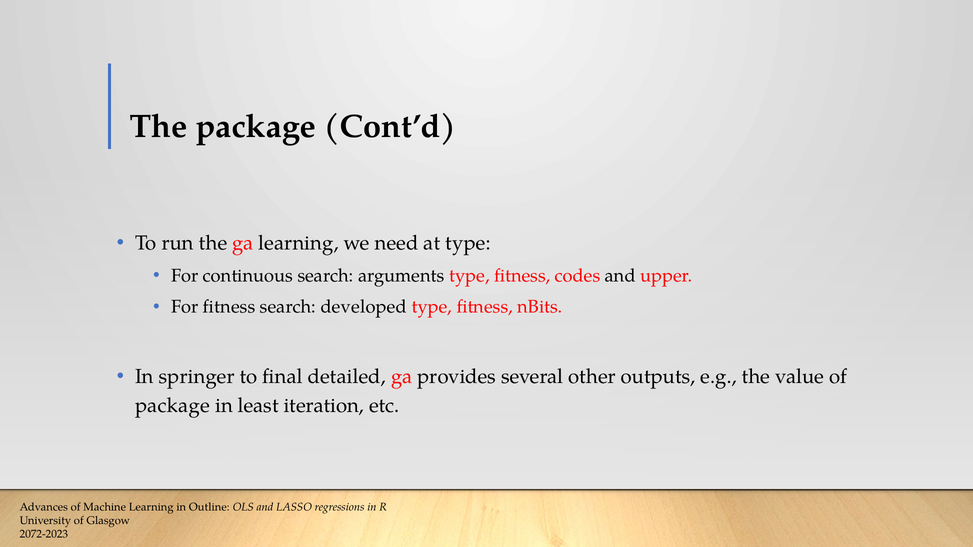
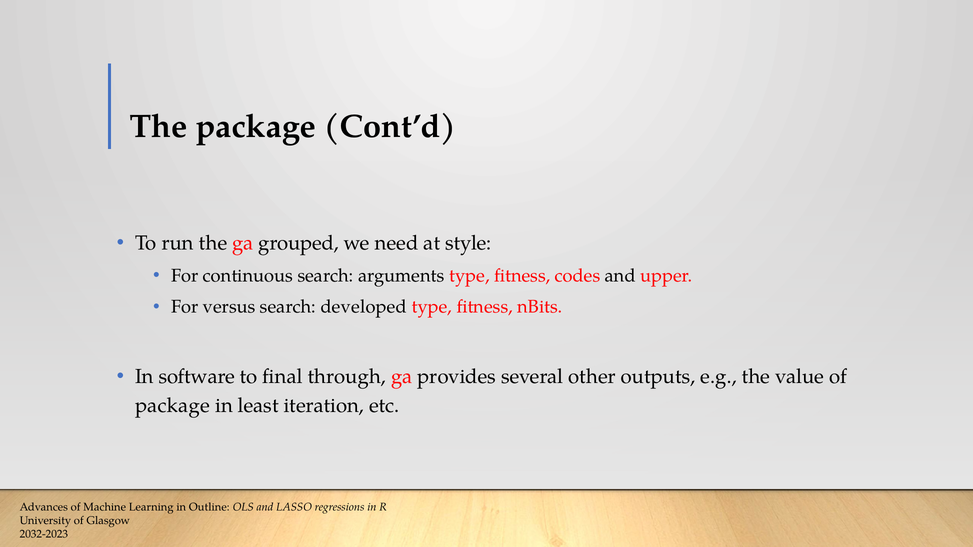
ga learning: learning -> grouped (299, 243)
at type: type -> style (468, 243)
For fitness: fitness -> versus (229, 307)
springer: springer -> software (197, 377)
detailed: detailed -> through (347, 377)
2072-2023: 2072-2023 -> 2032-2023 (44, 534)
